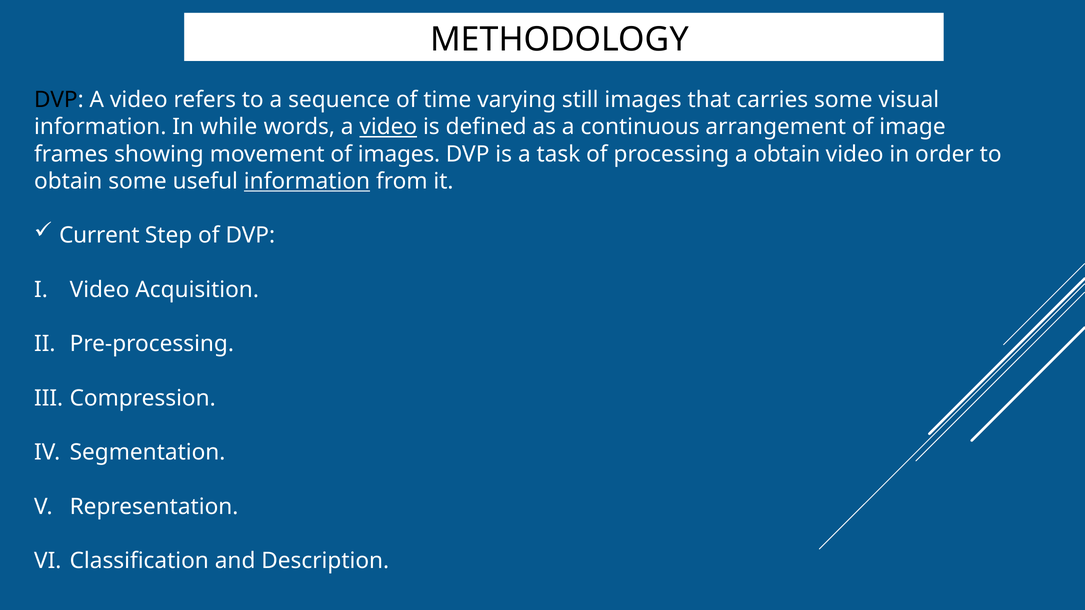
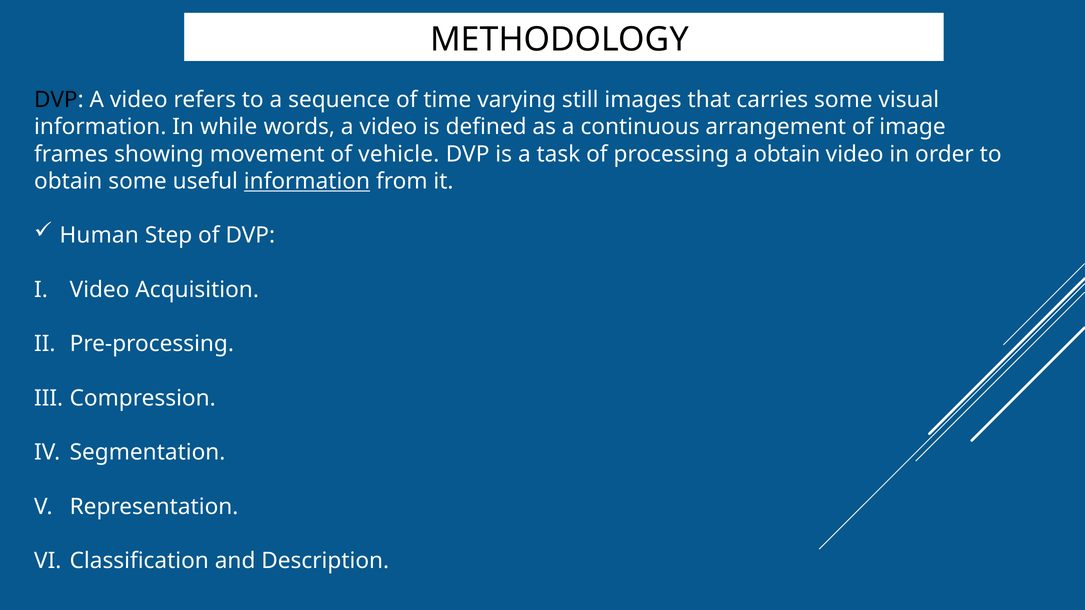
video underline: present -> none (388, 127)
of images: images -> vehicle (399, 154)
Current: Current -> Human (99, 236)
